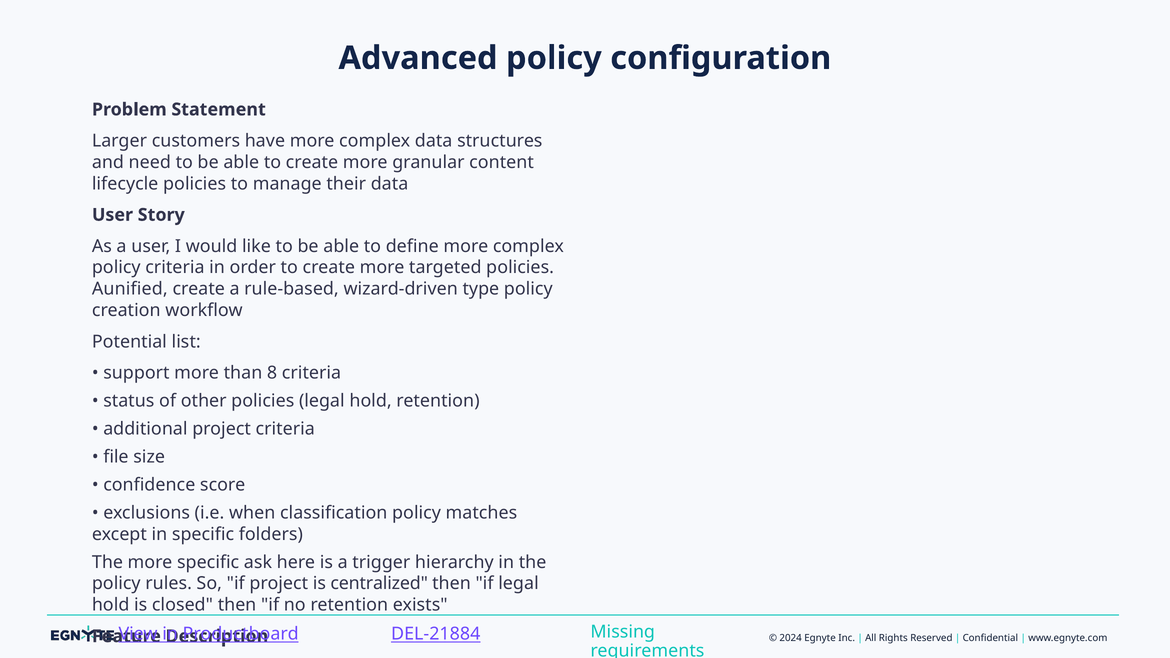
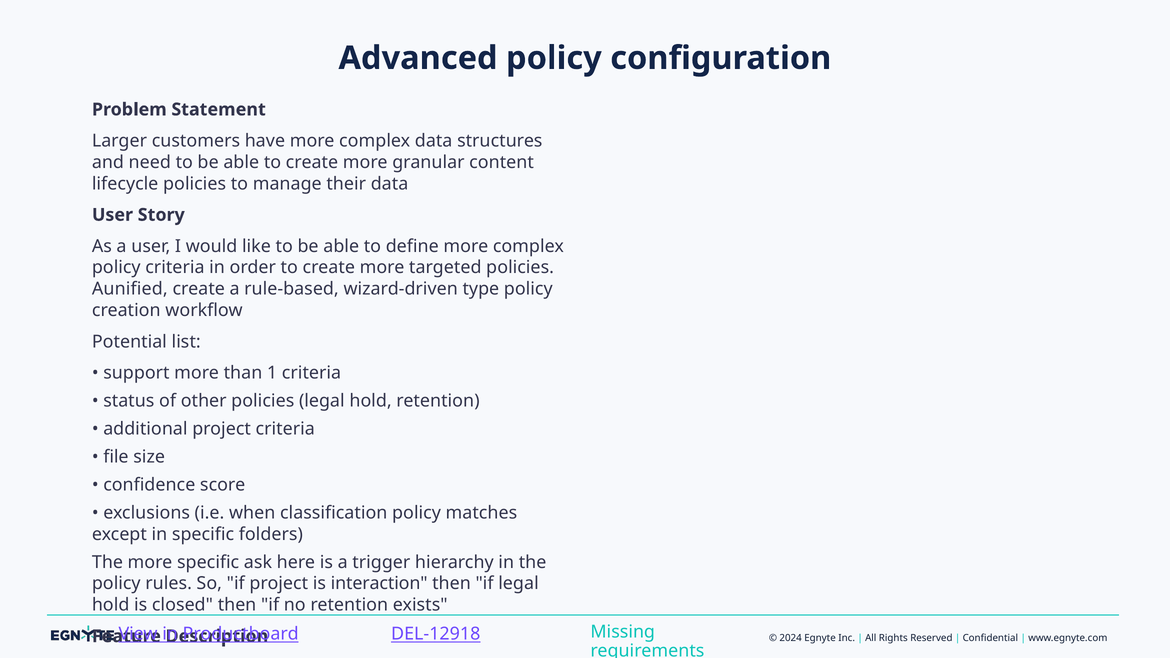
8: 8 -> 1 (272, 373)
centralized: centralized -> interaction (379, 584)
DEL-21884: DEL-21884 -> DEL-12918 (436, 634)
